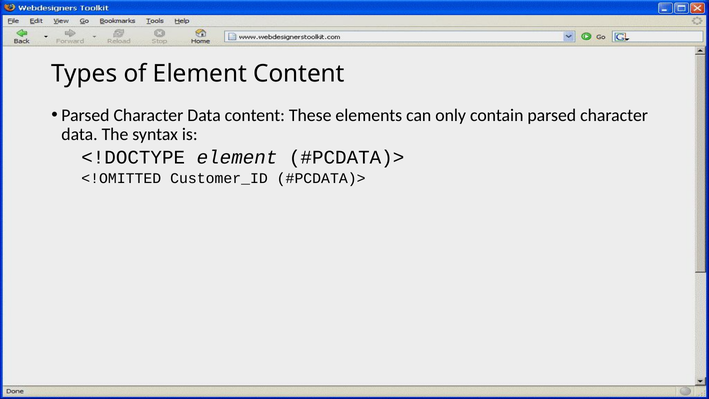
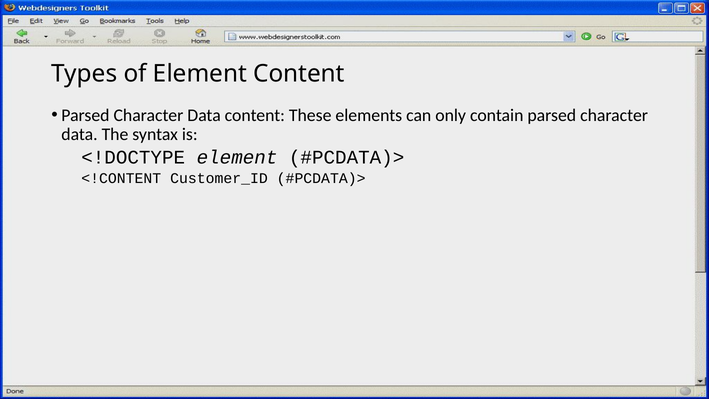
<!OMITTED: <!OMITTED -> <!CONTENT (121, 178)
